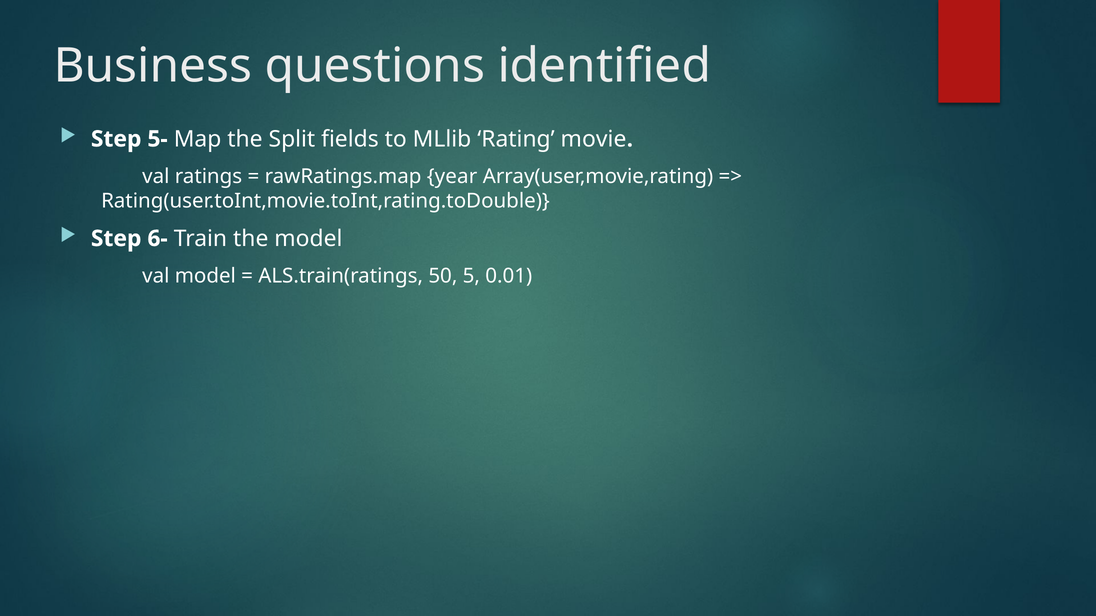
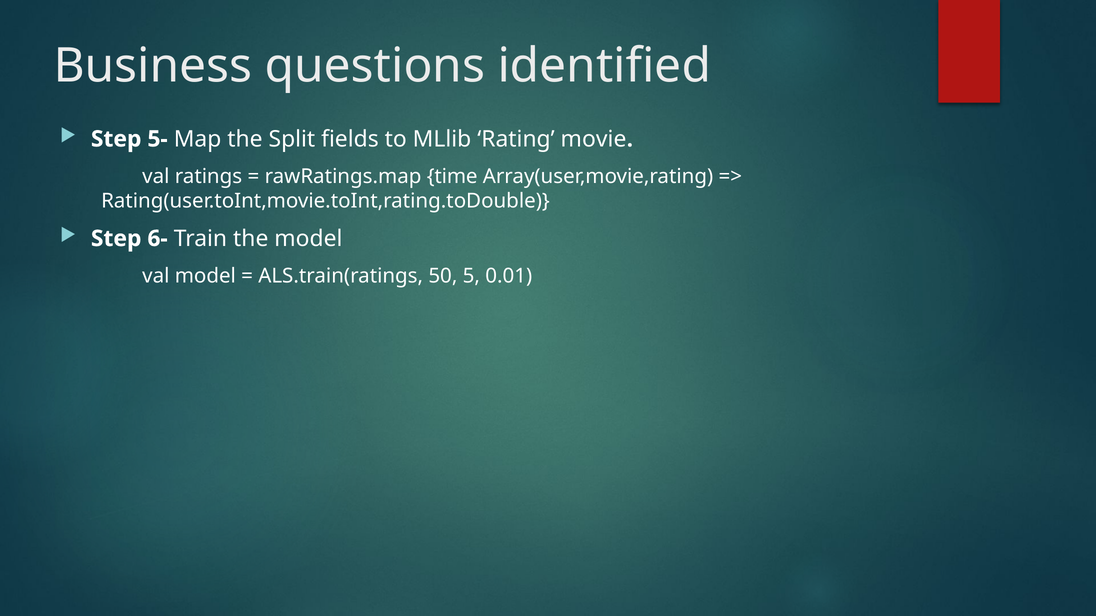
year: year -> time (452, 176)
